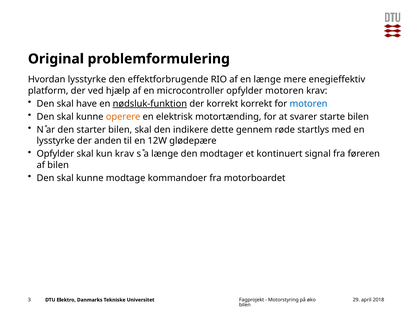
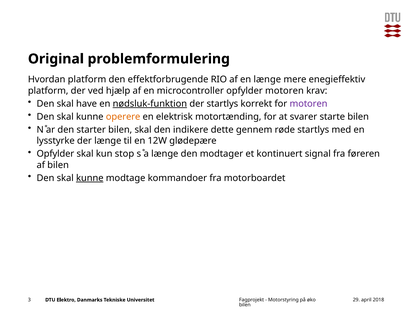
Hvordan lysstyrke: lysstyrke -> platform (87, 80)
der korrekt: korrekt -> startlys (222, 104)
motoren colour: blue -> purple (309, 104)
der anden: anden -> længe (108, 141)
kun krav: krav -> stop (124, 154)
kunne underline: none -> present (90, 178)
